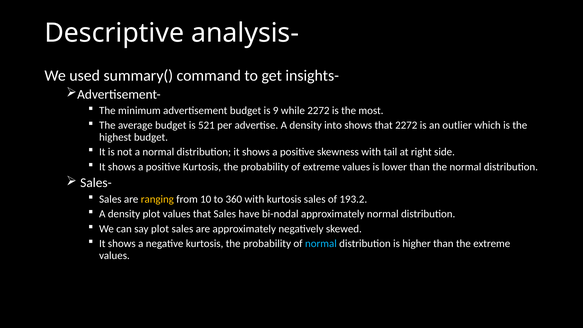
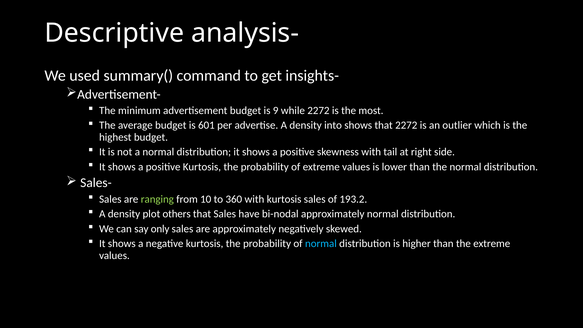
521: 521 -> 601 (206, 125)
ranging colour: yellow -> light green (157, 199)
plot values: values -> others (177, 214)
say plot: plot -> only (160, 229)
